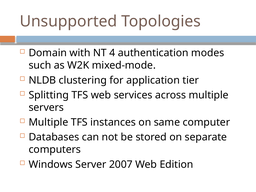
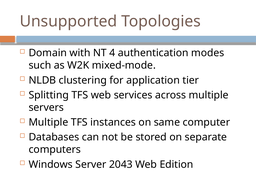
2007: 2007 -> 2043 (121, 164)
